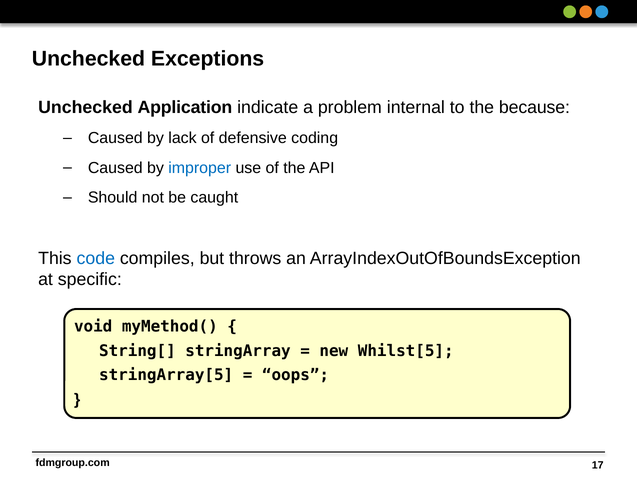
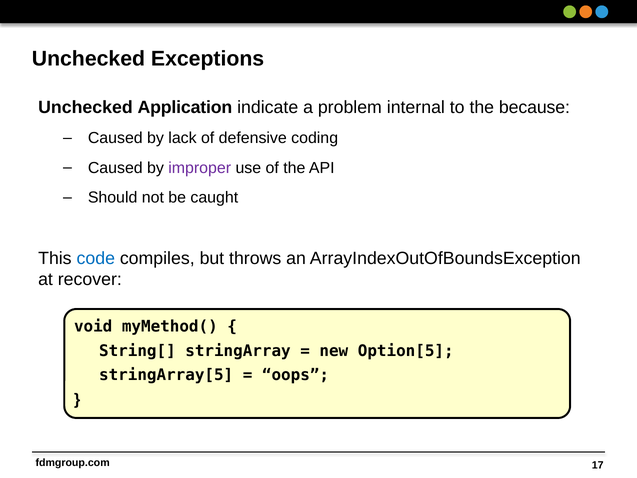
improper colour: blue -> purple (200, 168)
specific: specific -> recover (90, 279)
Whilst[5: Whilst[5 -> Option[5 (406, 351)
